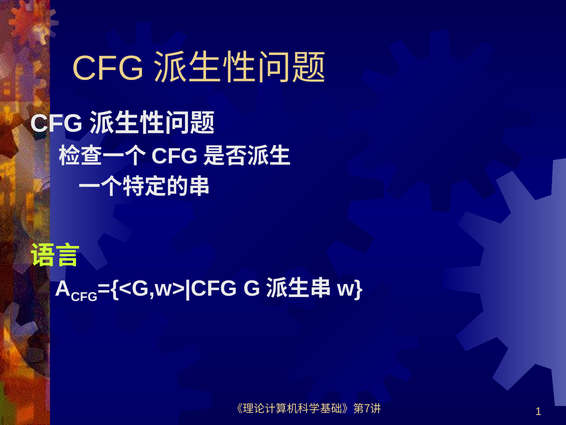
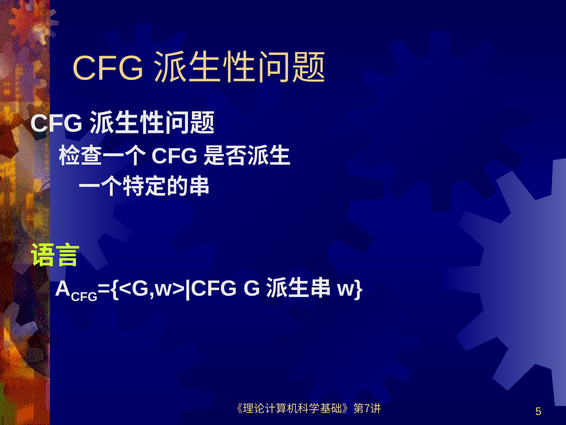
1: 1 -> 5 (538, 411)
